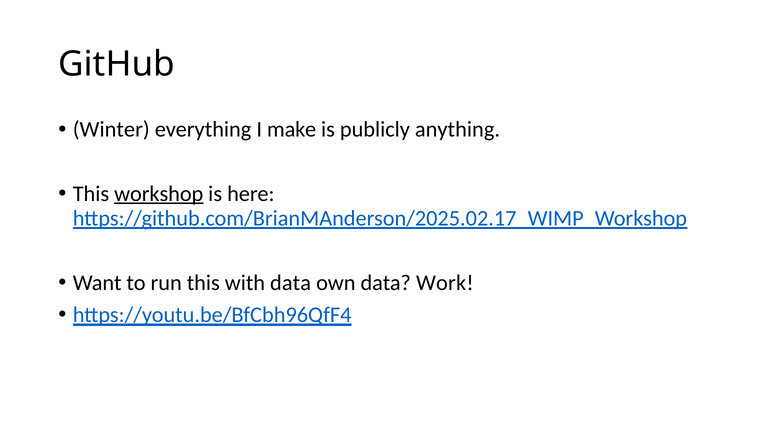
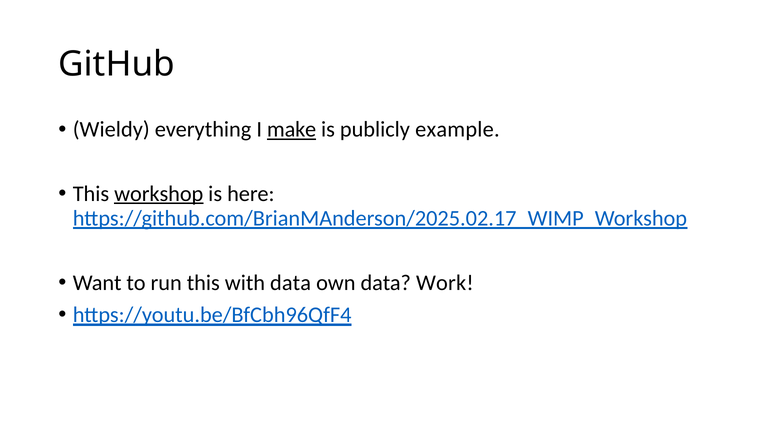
Winter: Winter -> Wieldy (111, 130)
make underline: none -> present (292, 130)
anything: anything -> example (457, 130)
